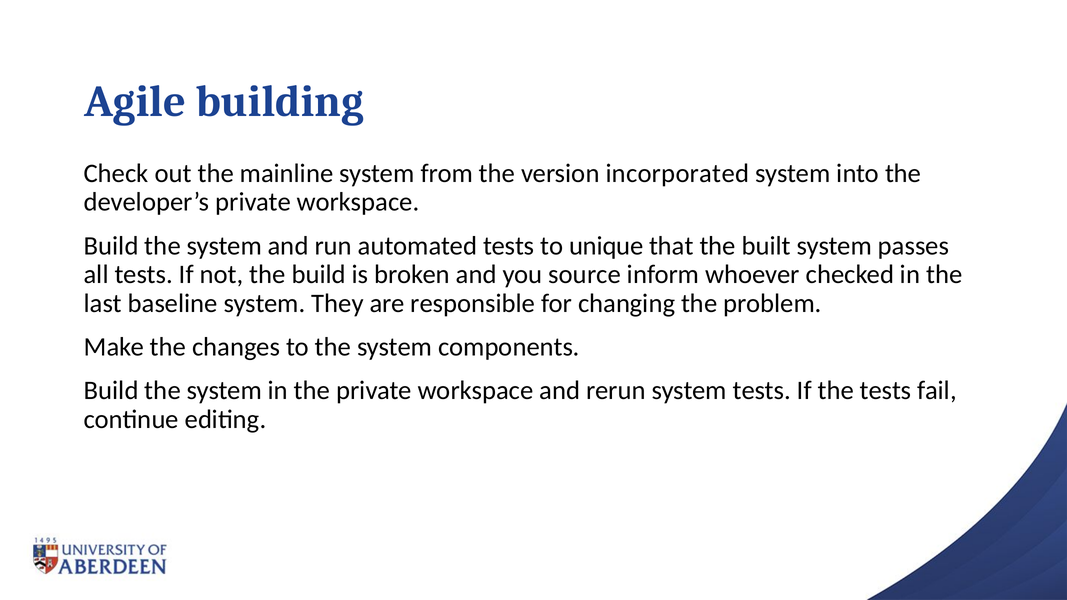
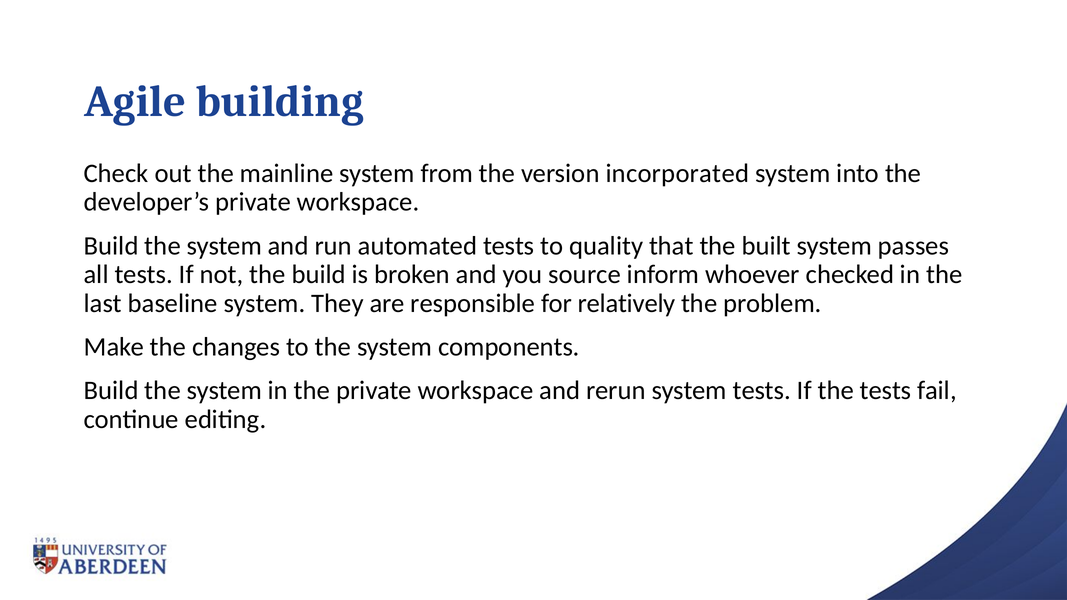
unique: unique -> quality (606, 246)
changing: changing -> relatively (627, 304)
